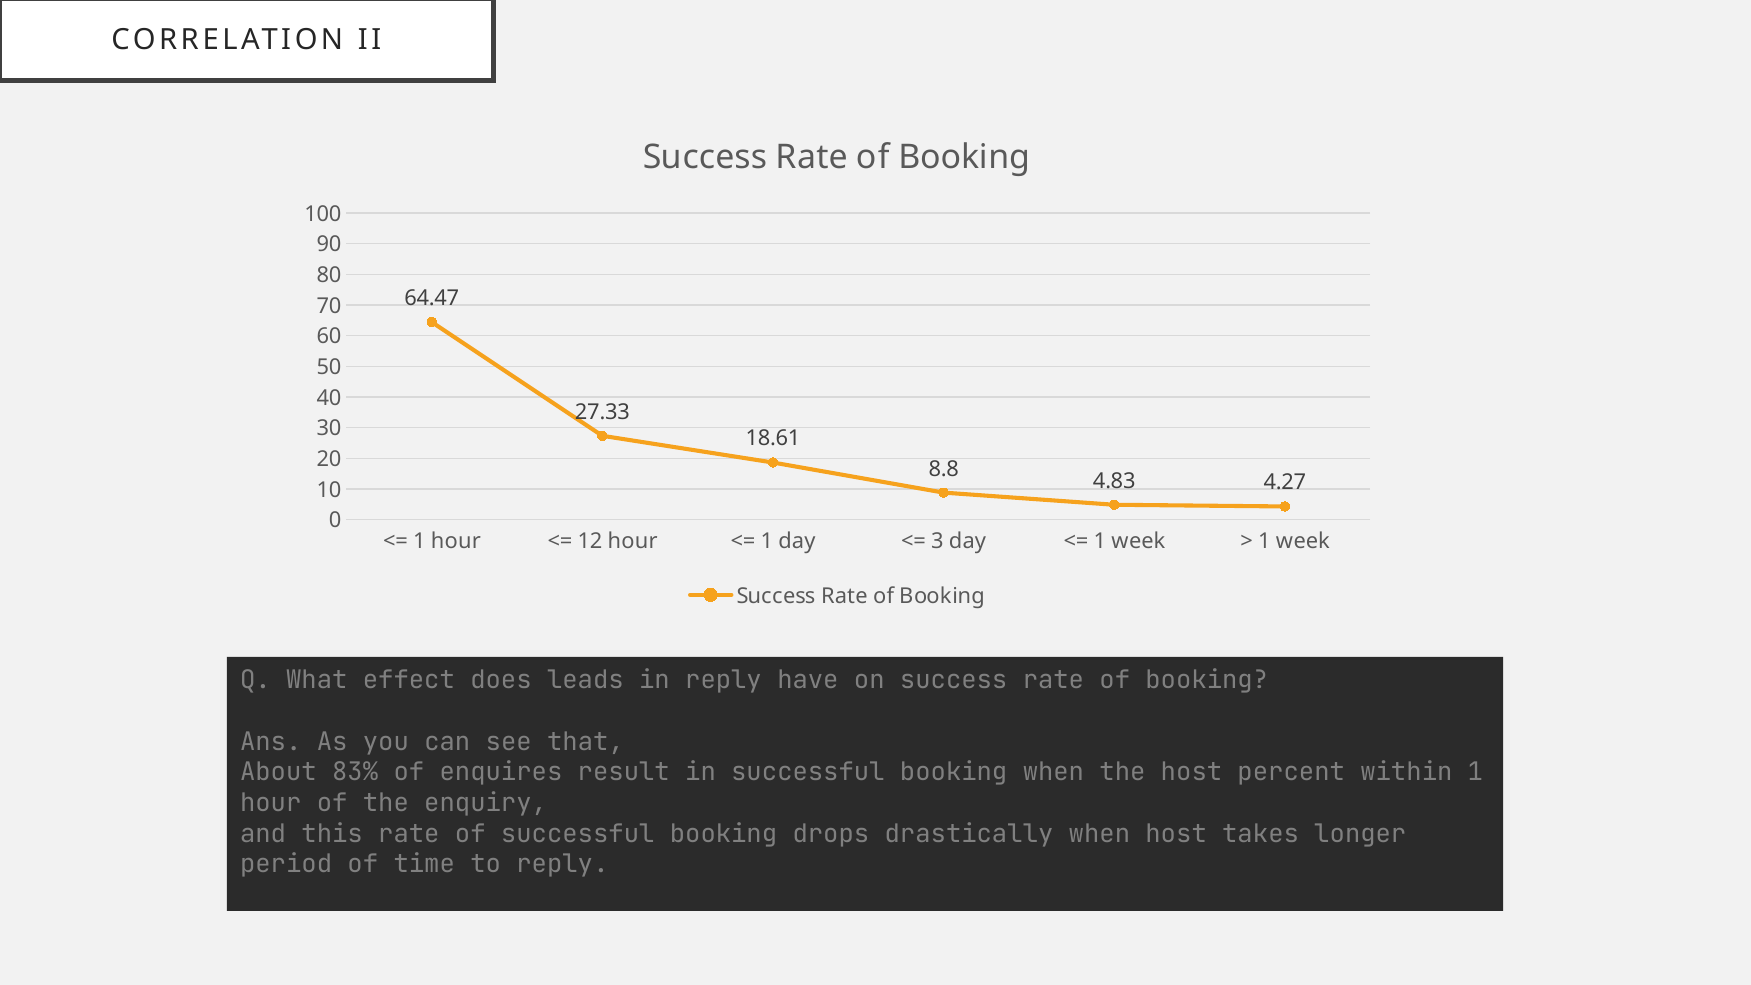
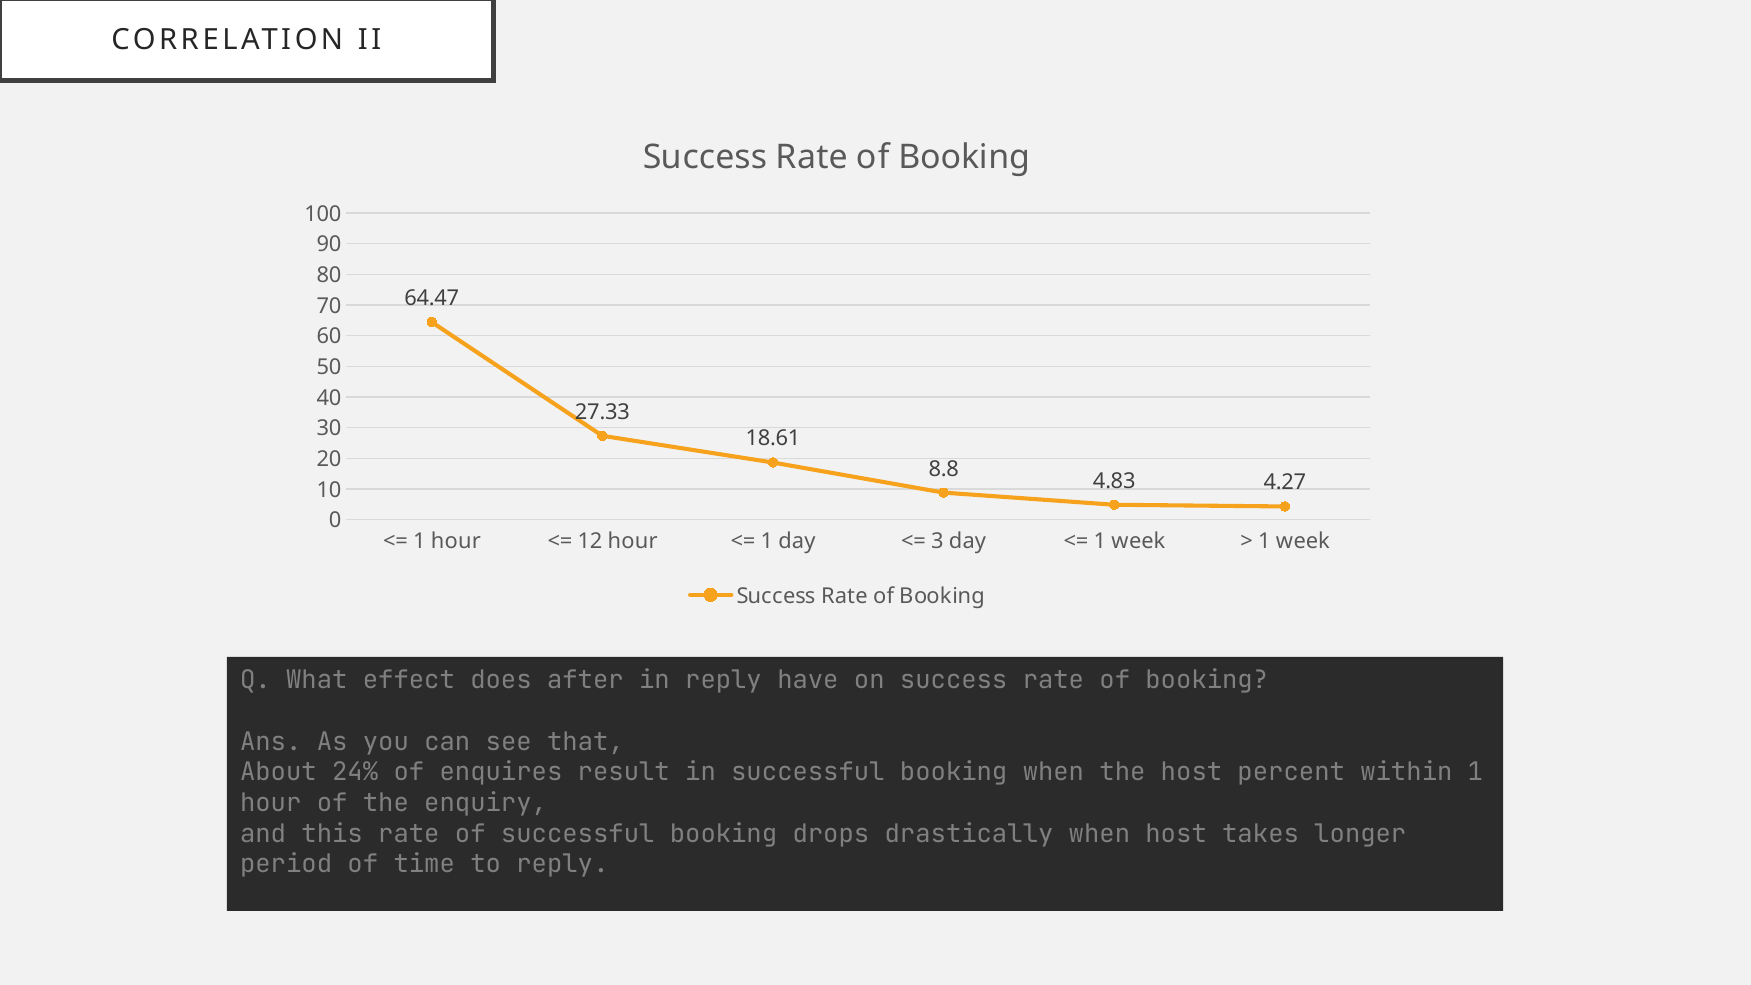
leads: leads -> after (585, 681)
83%: 83% -> 24% (355, 772)
